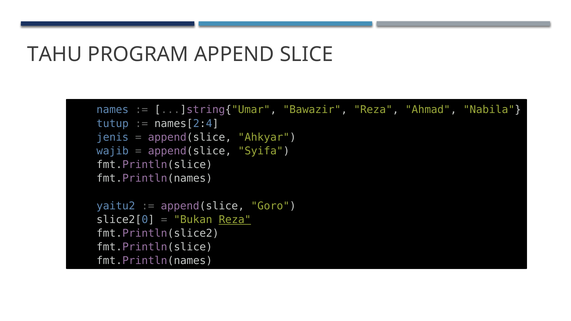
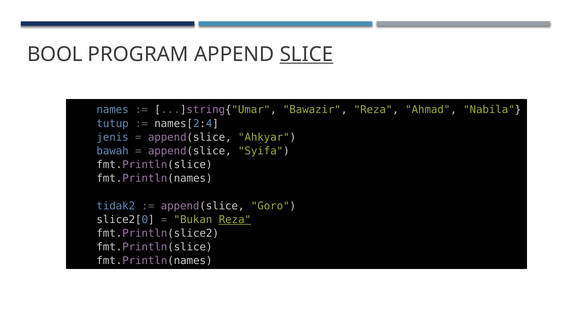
TAHU: TAHU -> BOOL (55, 54)
SLICE underline: none -> present (306, 54)
wajib: wajib -> bawah (113, 151)
yaitu2: yaitu2 -> tidak2 (116, 206)
